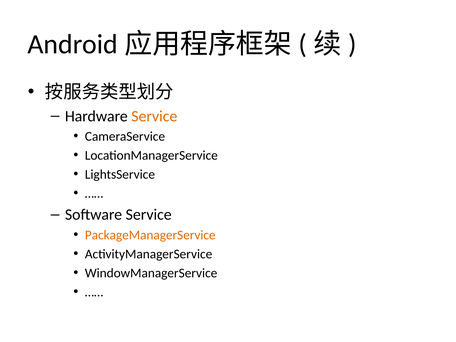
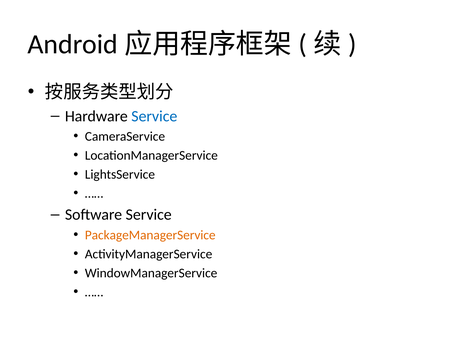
Service colour: orange -> blue (154, 116)
